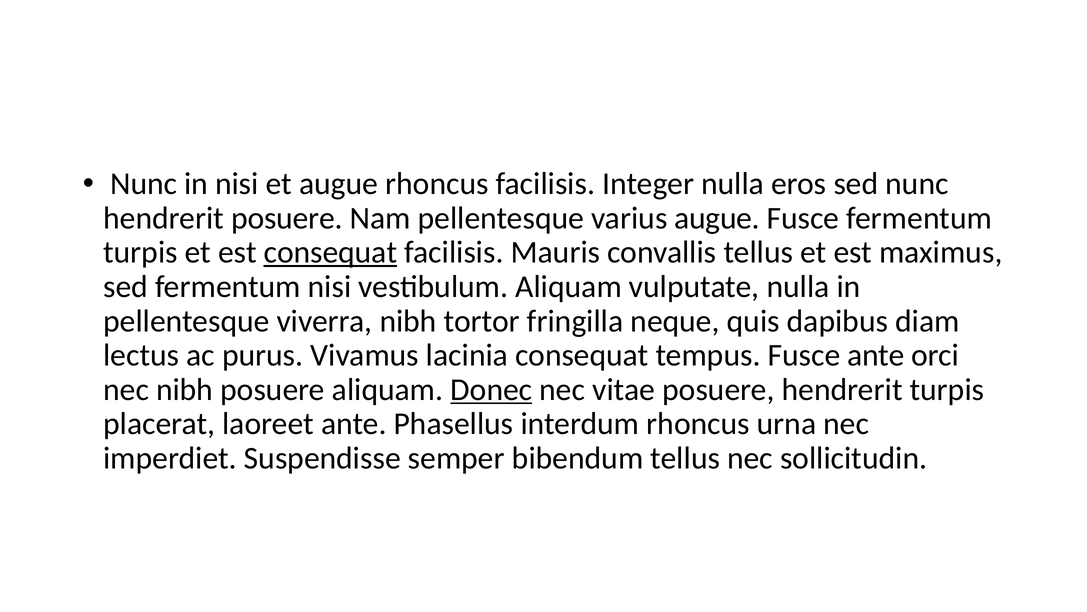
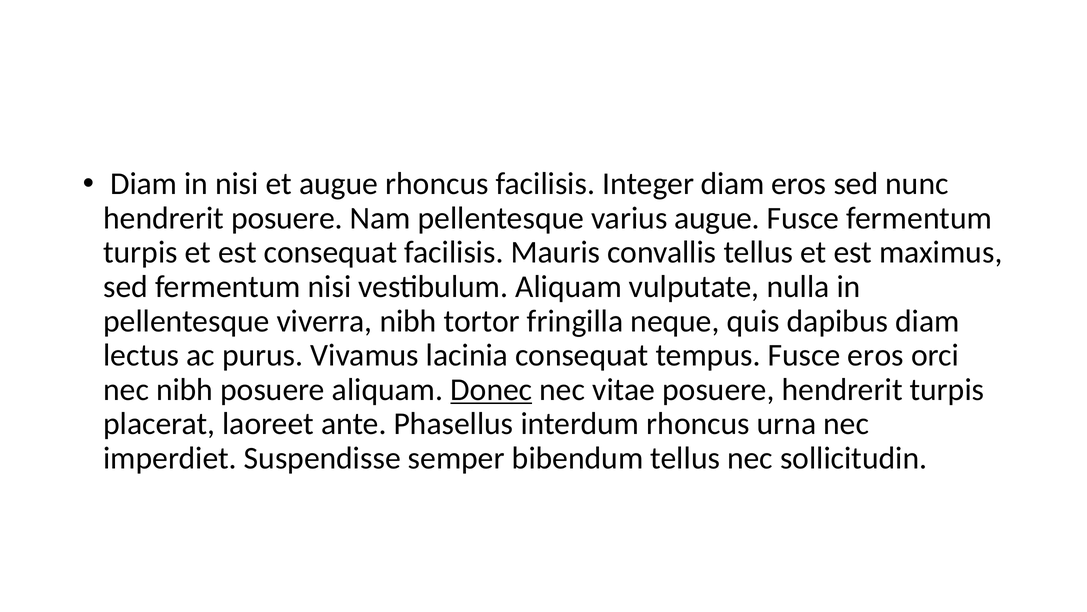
Nunc: Nunc -> Diam (144, 184)
Integer nulla: nulla -> diam (733, 184)
consequat underline: present -> none (330, 252)
Fusce ante: ante -> eros (876, 355)
